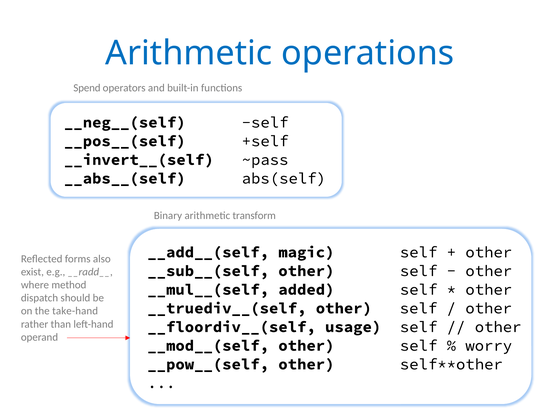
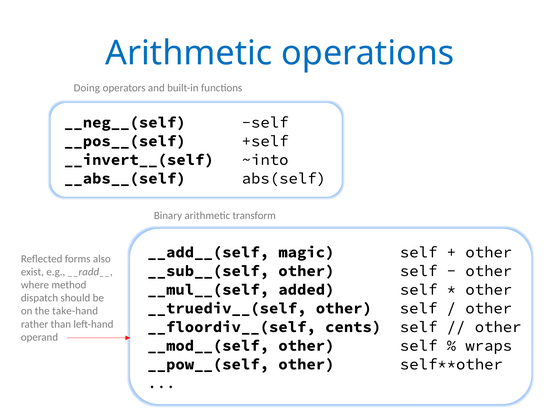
Spend: Spend -> Doing (87, 88)
~pass: ~pass -> ~into (265, 160)
usage: usage -> cents (353, 327)
worry: worry -> wraps (489, 346)
